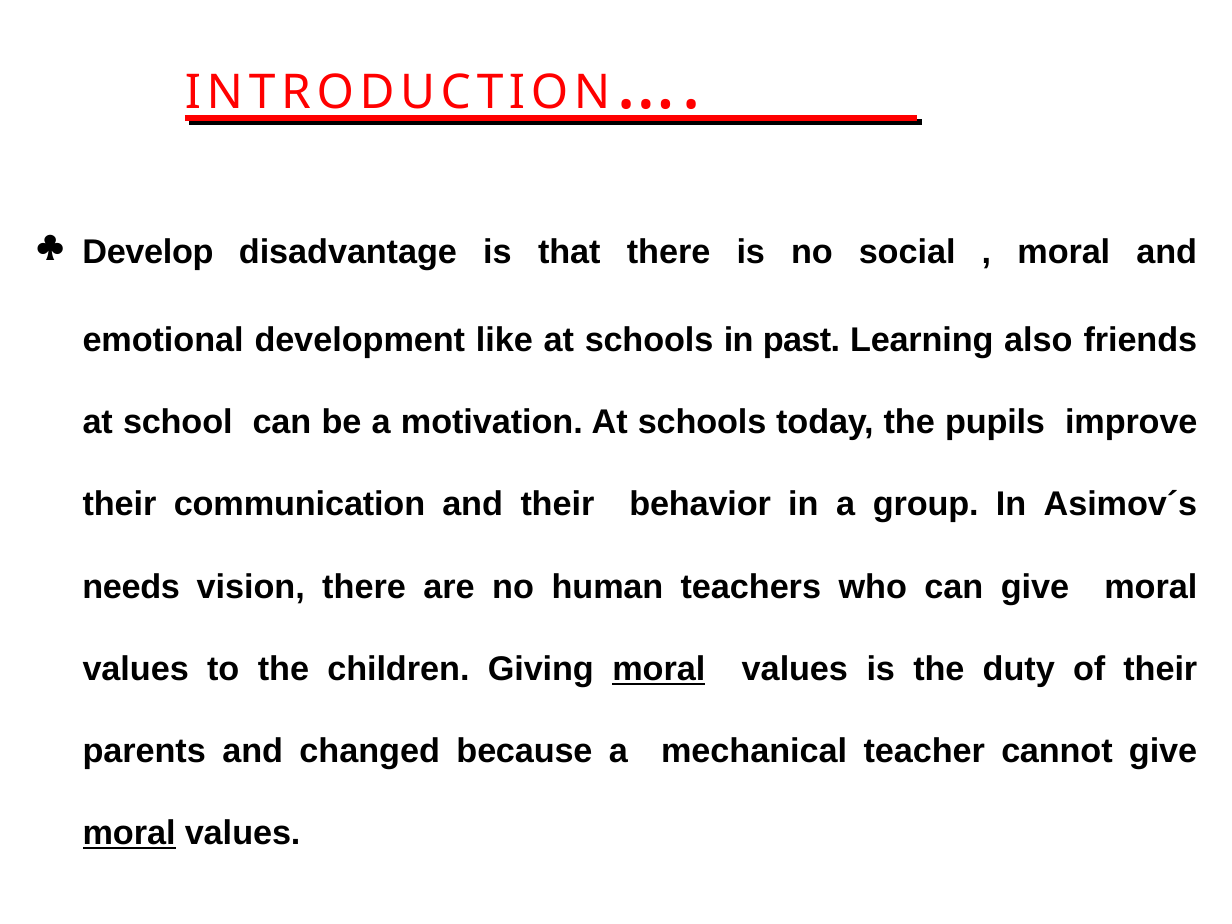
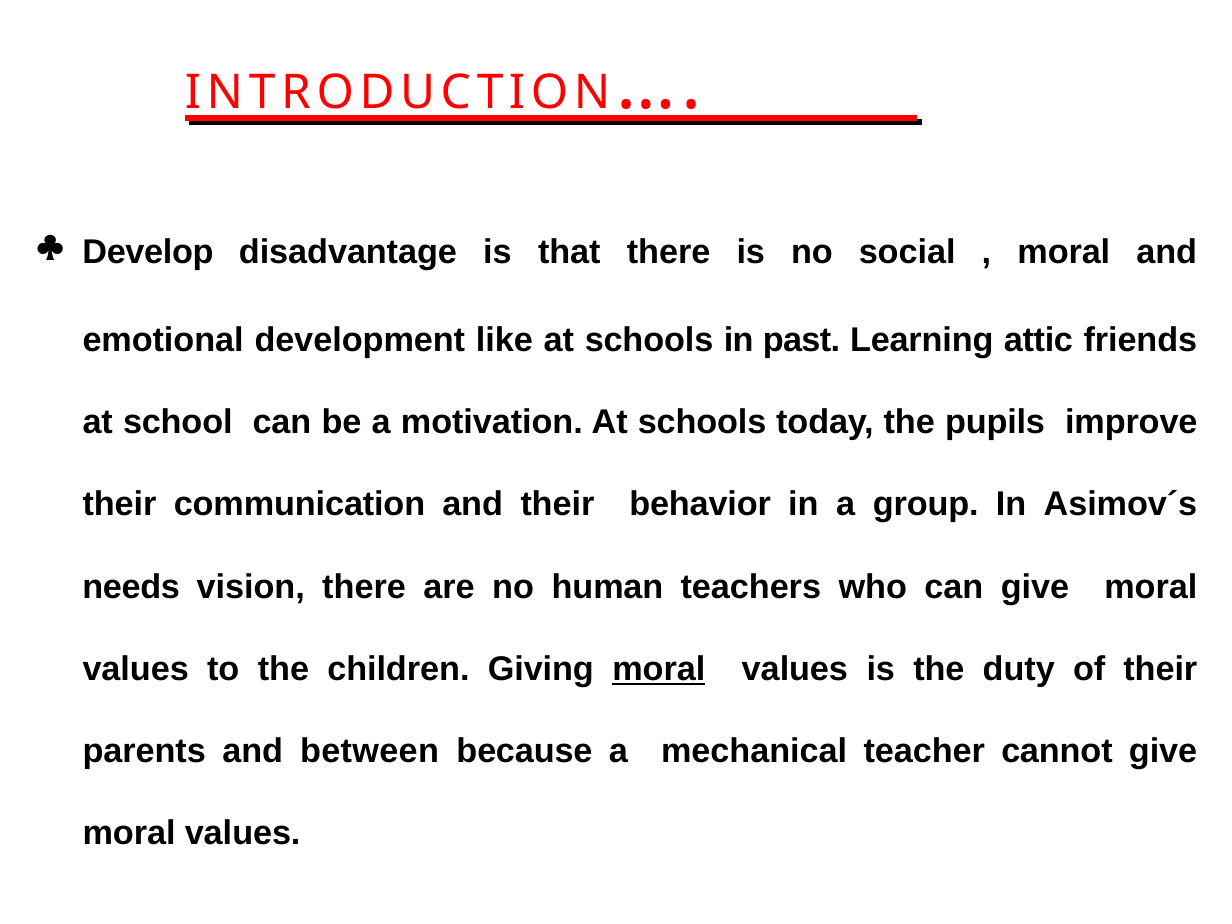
also: also -> attic (1038, 340)
changed: changed -> between (370, 751)
moral underline: present -> none (129, 833)
